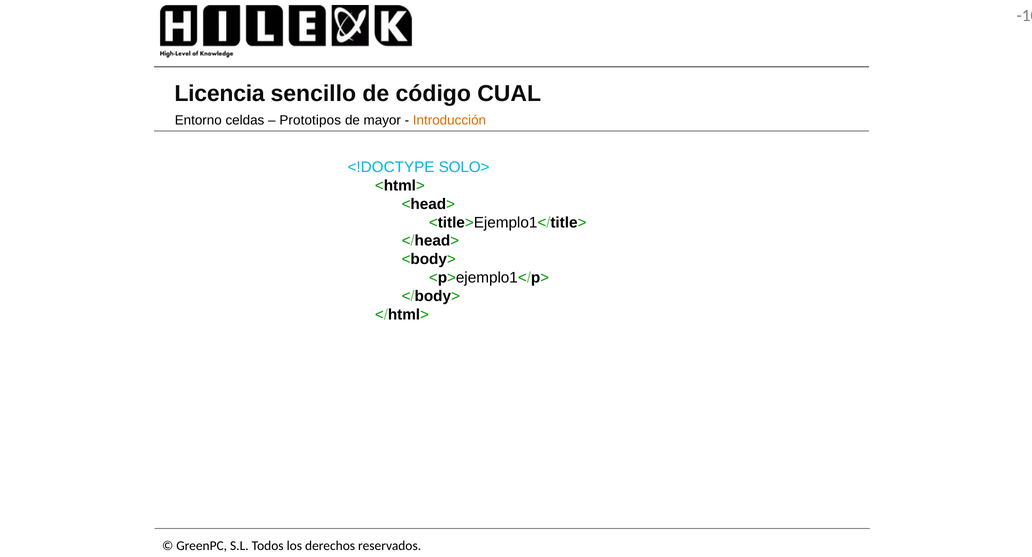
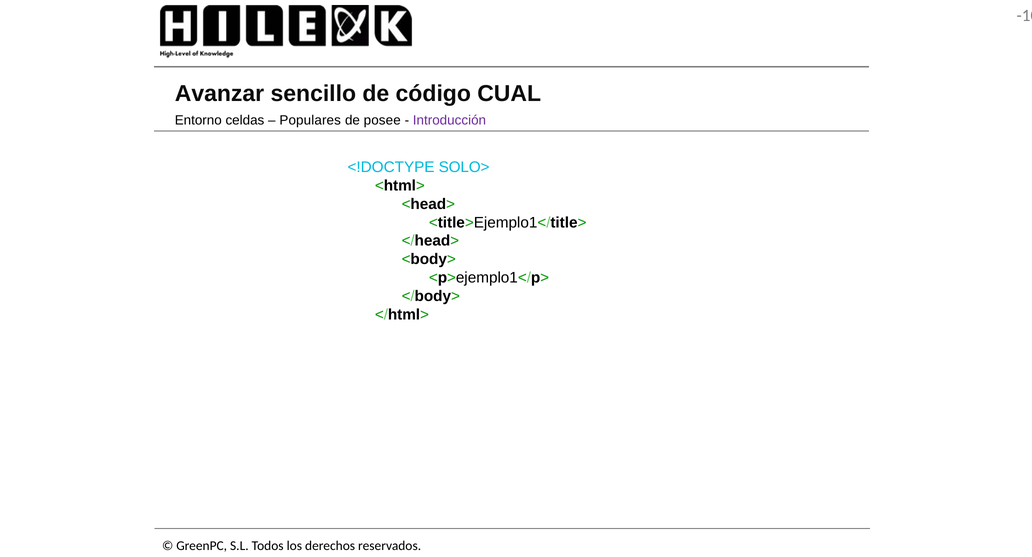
Licencia: Licencia -> Avanzar (219, 94)
Prototipos: Prototipos -> Populares (310, 120)
mayor: mayor -> posee (382, 120)
Introducción colour: orange -> purple (449, 120)
